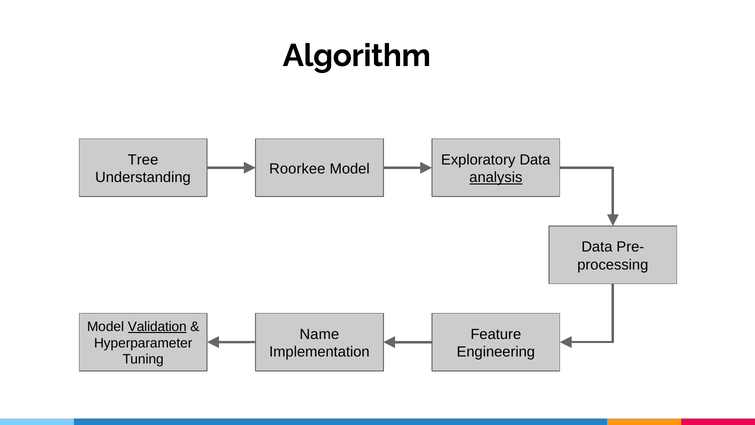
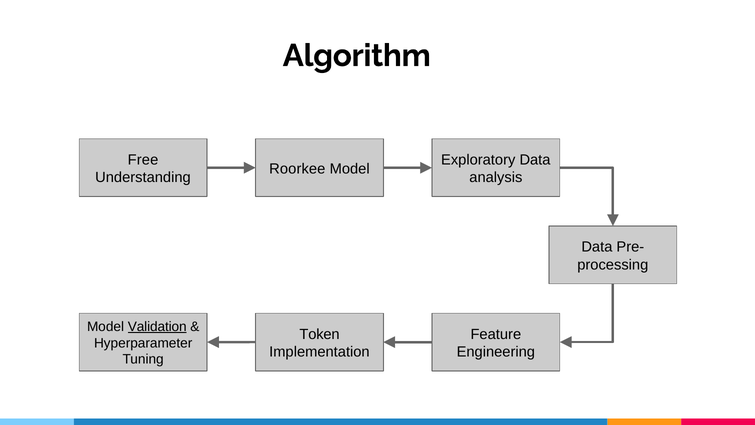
Tree: Tree -> Free (143, 160)
analysis underline: present -> none (496, 177)
Name: Name -> Token (320, 334)
